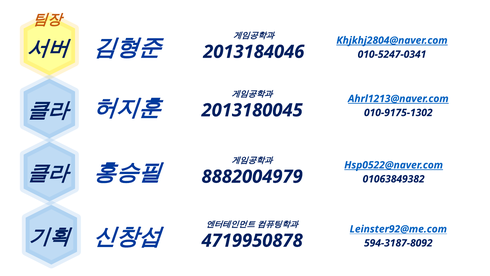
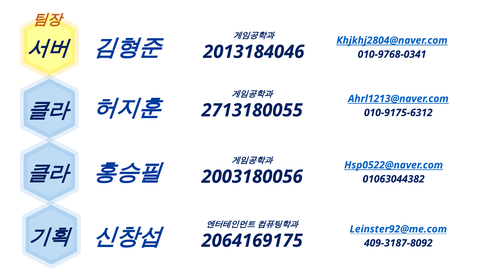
010-5247-0341: 010-5247-0341 -> 010-9768-0341 (392, 54)
2013180045: 2013180045 -> 2713180055 (252, 110)
010-9175-1302: 010-9175-1302 -> 010-9175-6312 (398, 113)
8882004979: 8882004979 -> 2003180056 (252, 176)
01063849382: 01063849382 -> 01063044382 (394, 179)
4719950878: 4719950878 -> 2064169175 (252, 240)
594-3187-8092: 594-3187-8092 -> 409-3187-8092 (398, 243)
